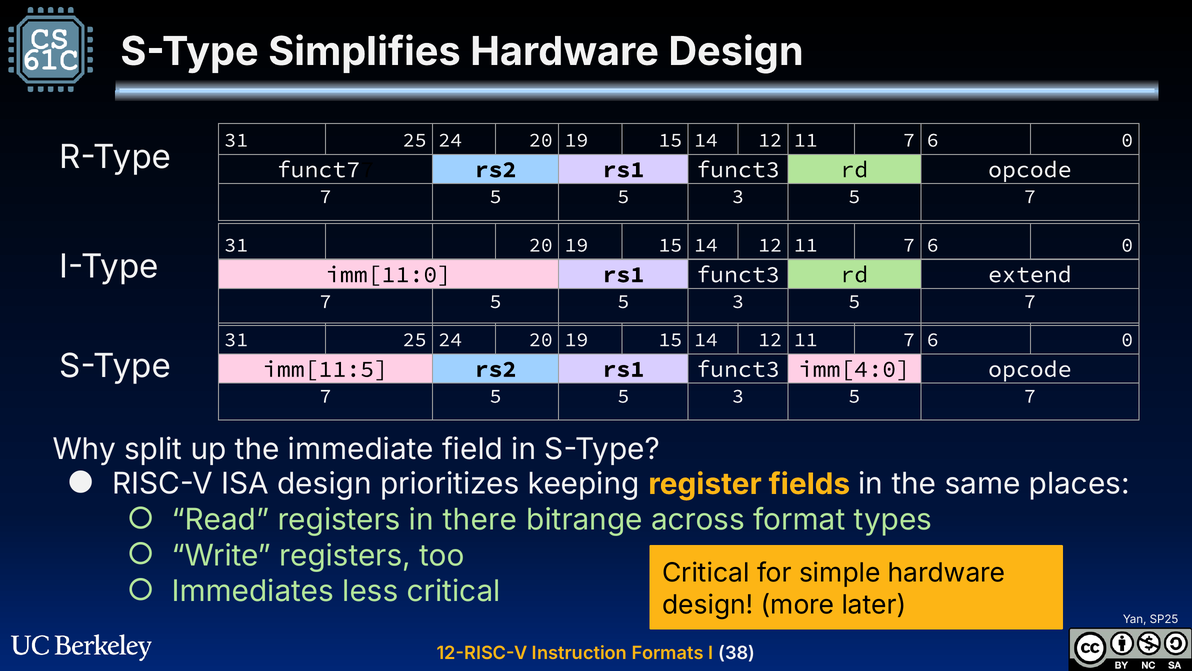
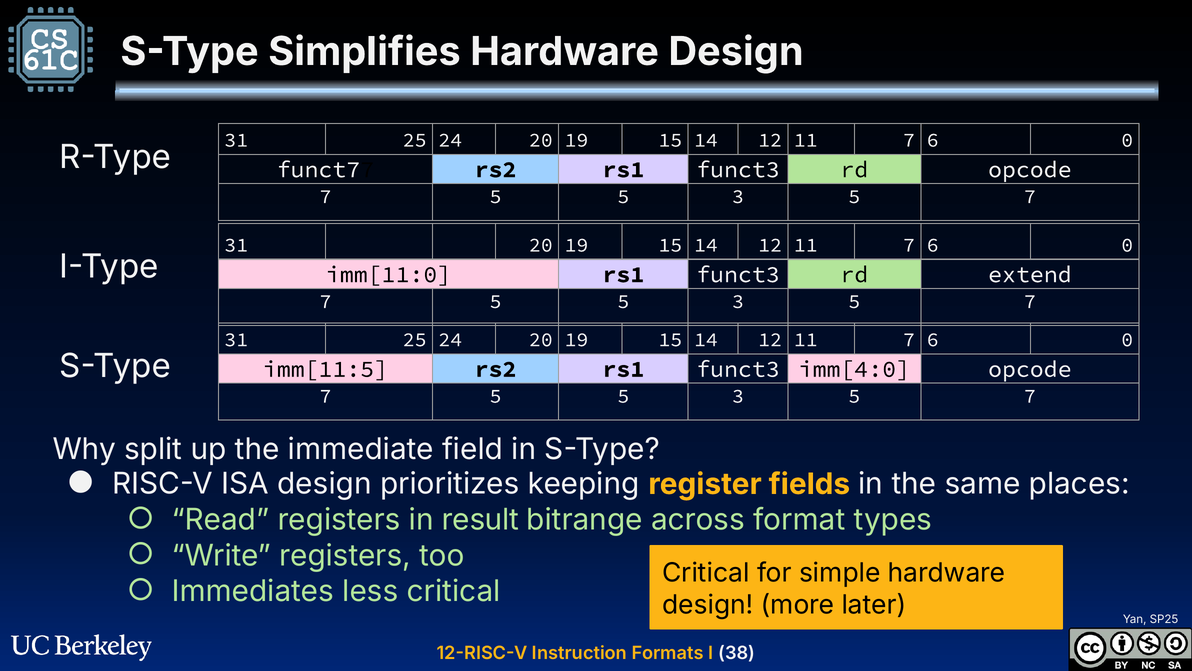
there: there -> result (480, 520)
